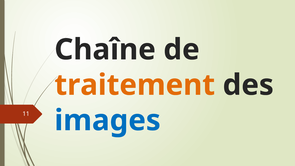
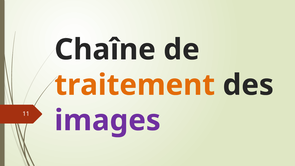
images colour: blue -> purple (108, 120)
